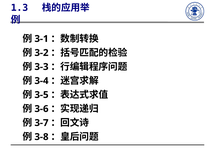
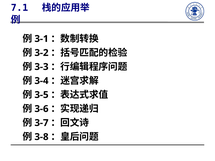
1.3: 1.3 -> 7.1 (19, 8)
